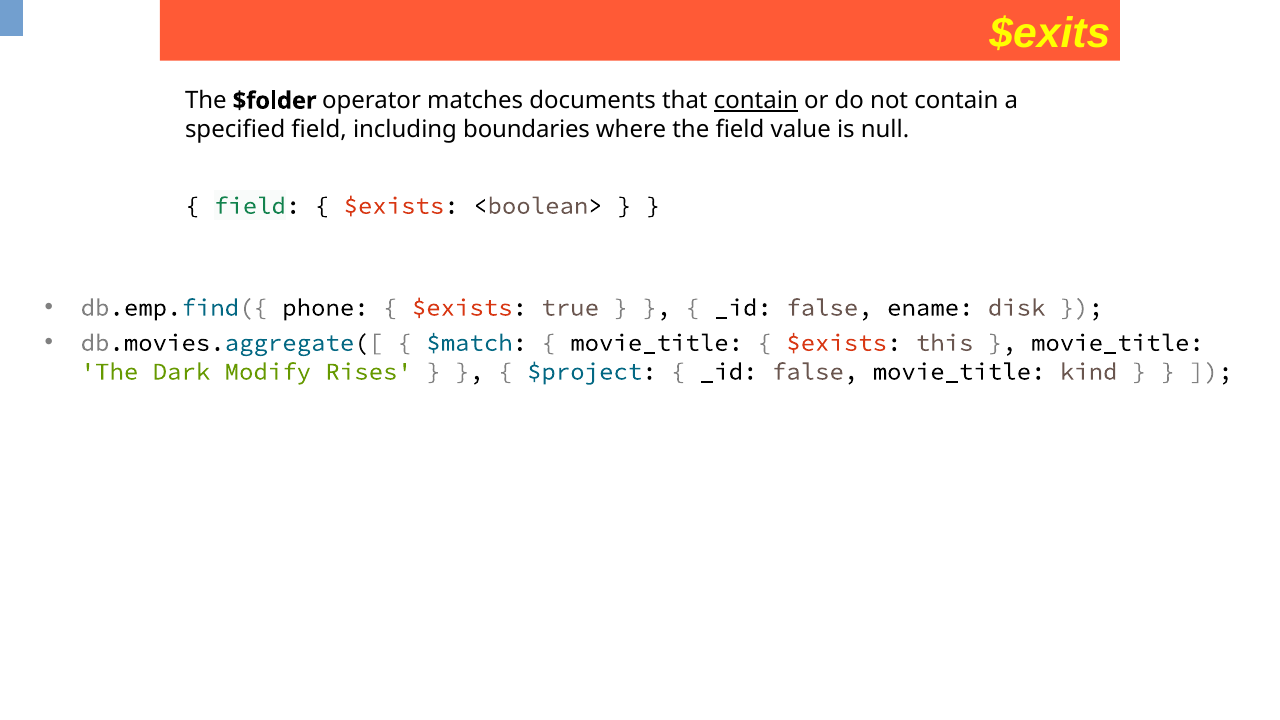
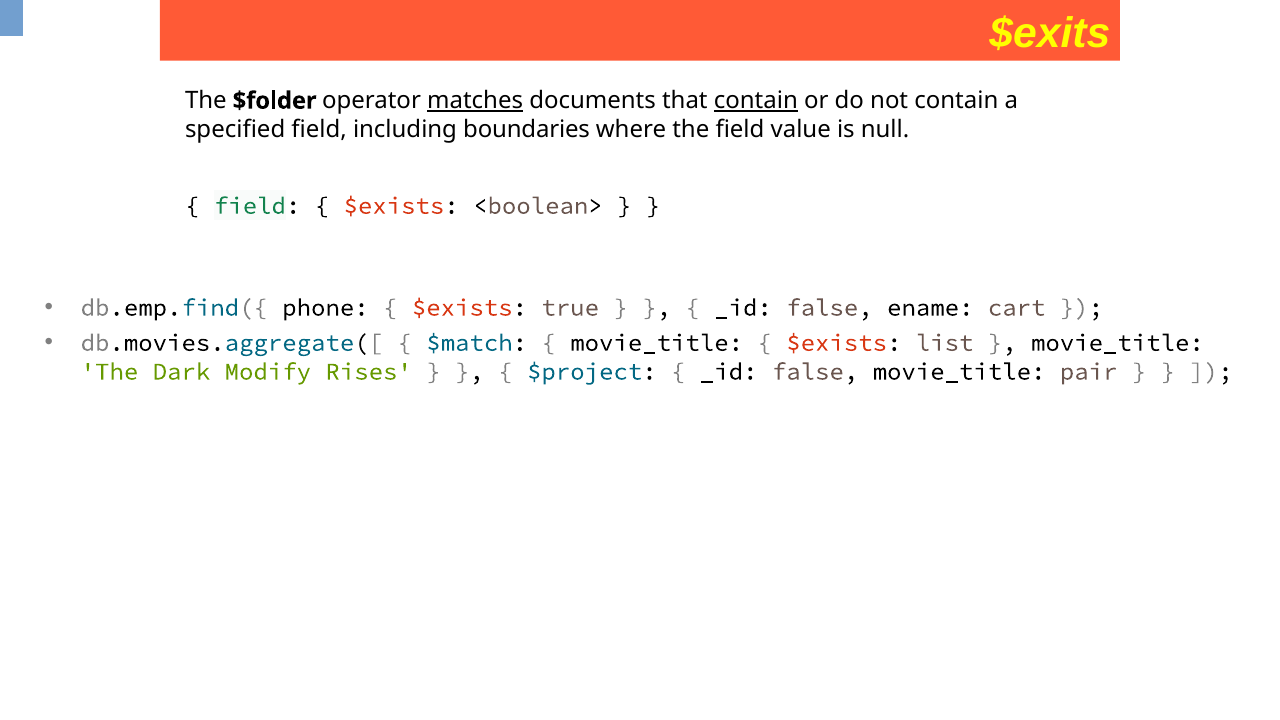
matches underline: none -> present (475, 101)
disk: disk -> cart (1017, 308)
this: this -> list (945, 343)
kind: kind -> pair (1089, 372)
